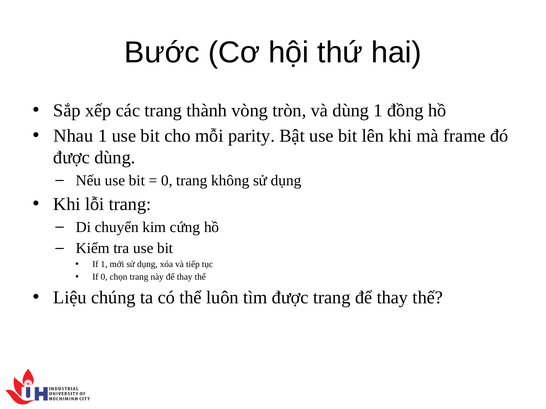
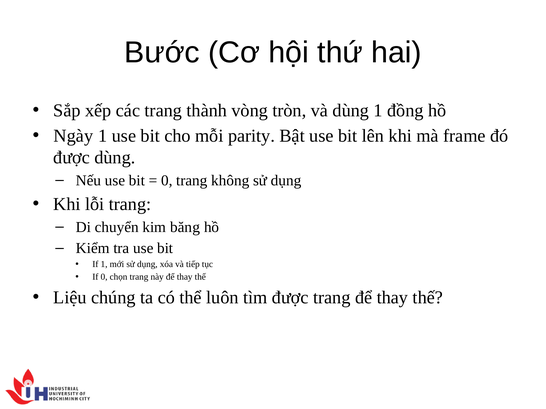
Nhau: Nhau -> Ngày (73, 136)
cứng: cứng -> băng (185, 227)
